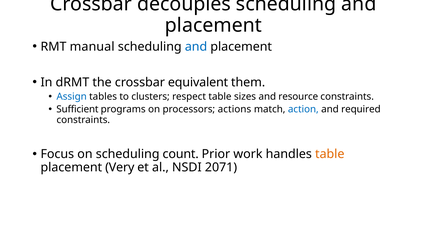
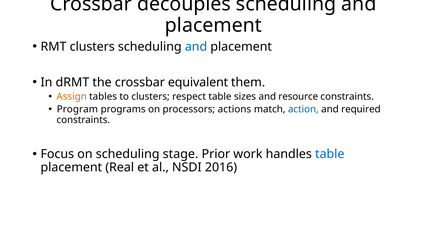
RMT manual: manual -> clusters (92, 47)
Assign colour: blue -> orange (72, 97)
Sufficient: Sufficient -> Program (77, 109)
count: count -> stage (181, 154)
table colour: orange -> blue (330, 154)
Very: Very -> Real (120, 168)
2071: 2071 -> 2016 (221, 168)
